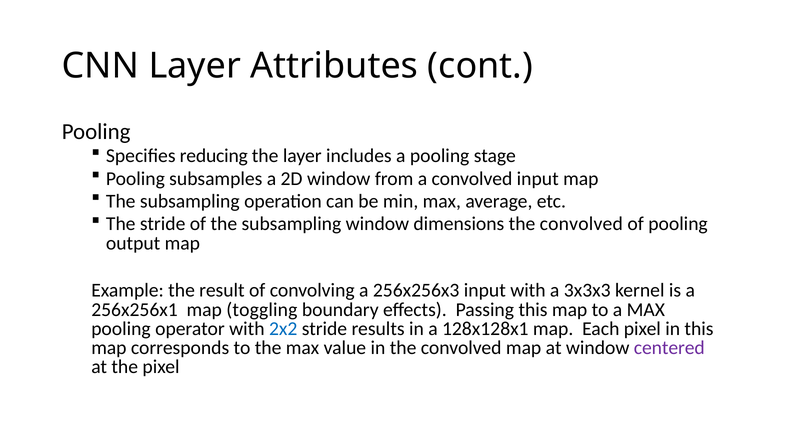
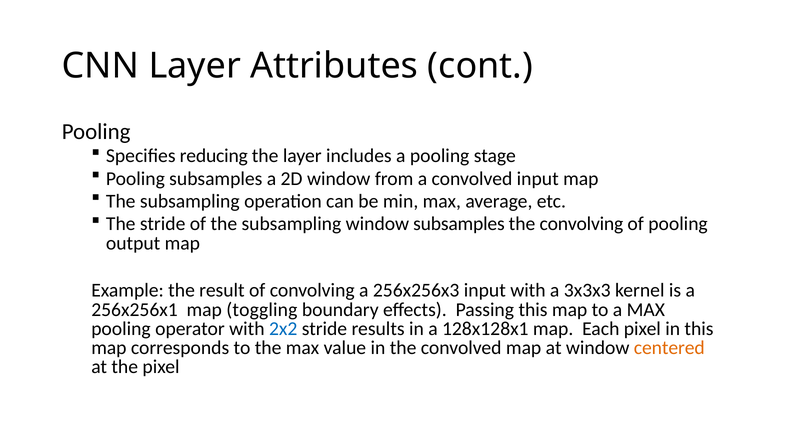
window dimensions: dimensions -> subsamples (459, 224)
convolved: convolved -> convolving (581, 224)
centered colour: purple -> orange (669, 348)
